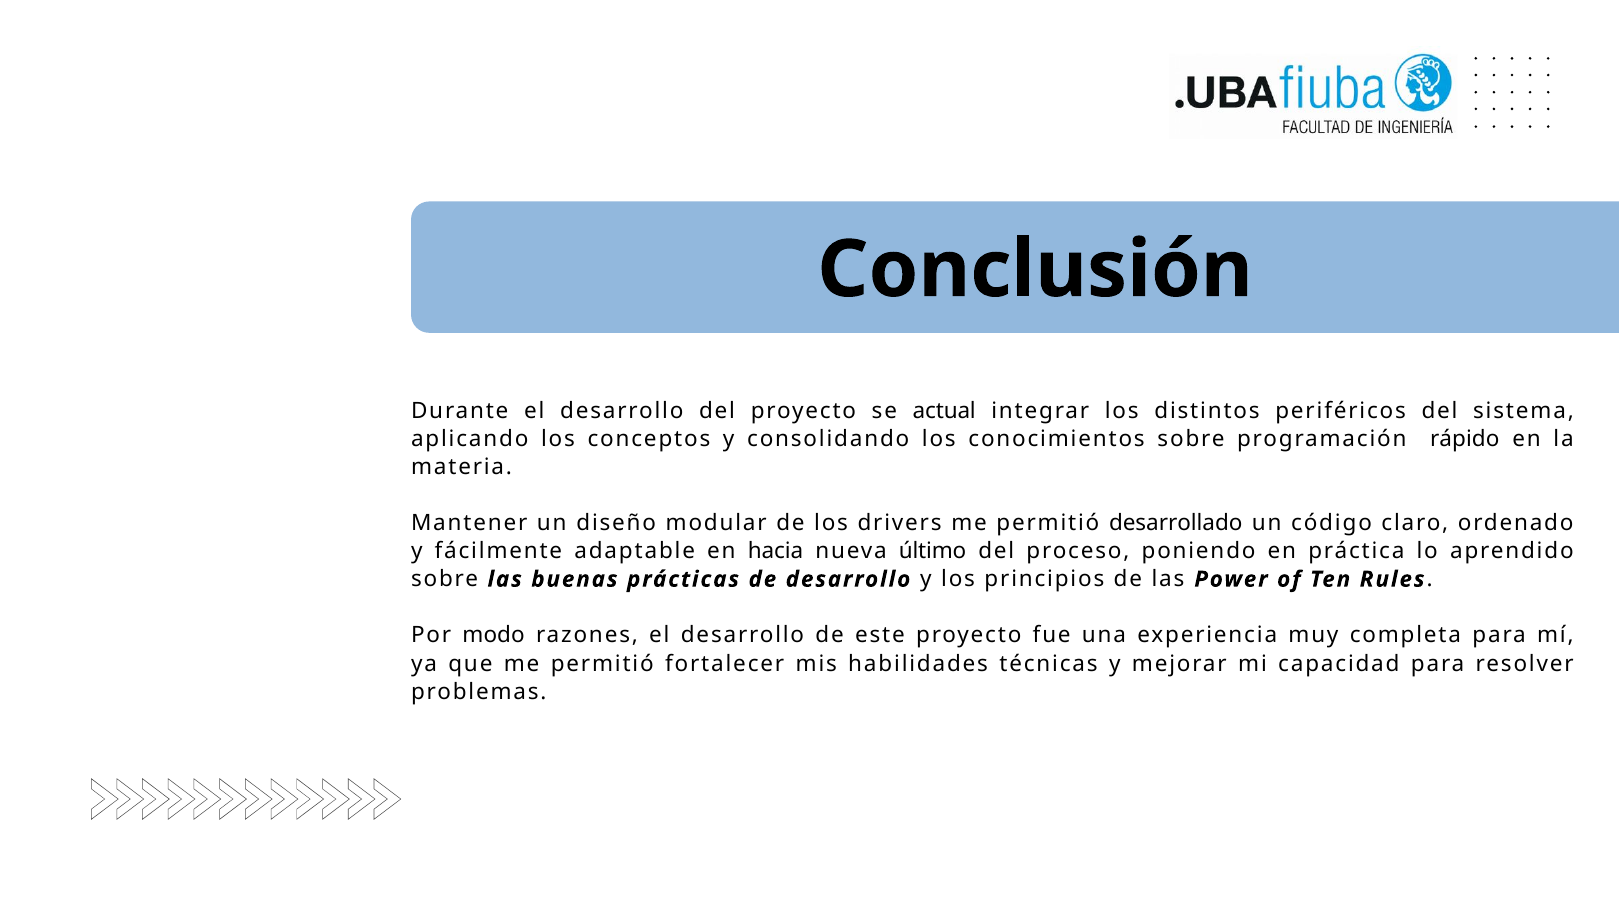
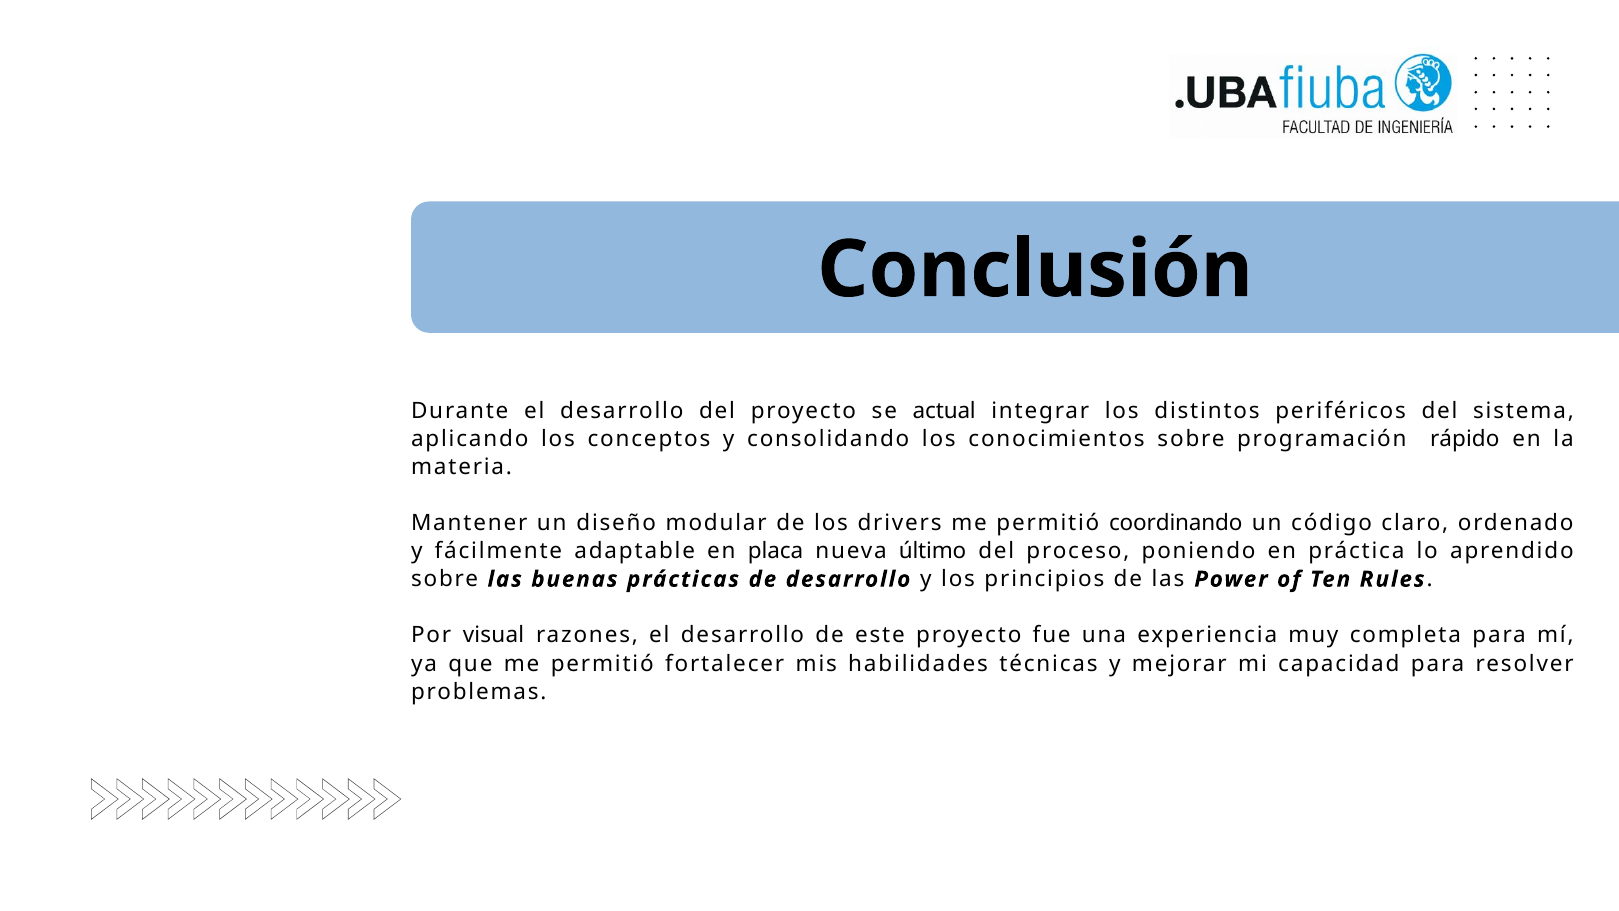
desarrollado: desarrollado -> coordinando (1176, 523)
hacia: hacia -> placa (776, 551)
modo: modo -> visual (493, 635)
